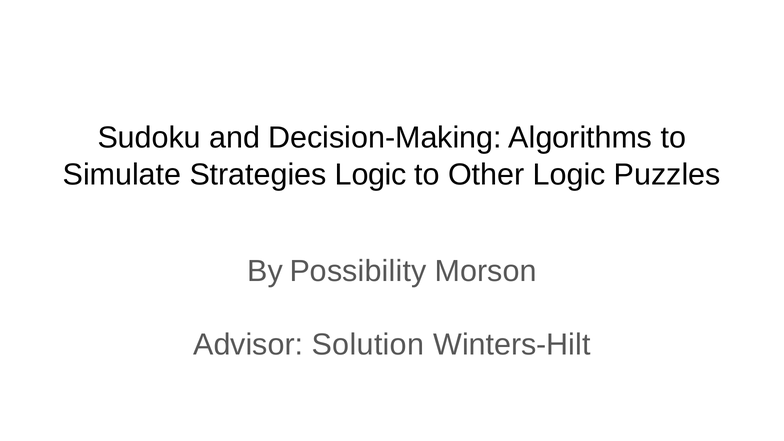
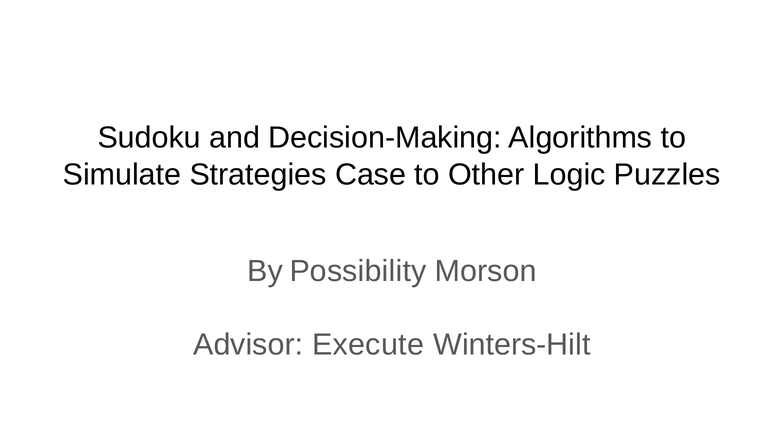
Strategies Logic: Logic -> Case (371, 175)
Solution: Solution -> Execute (368, 344)
